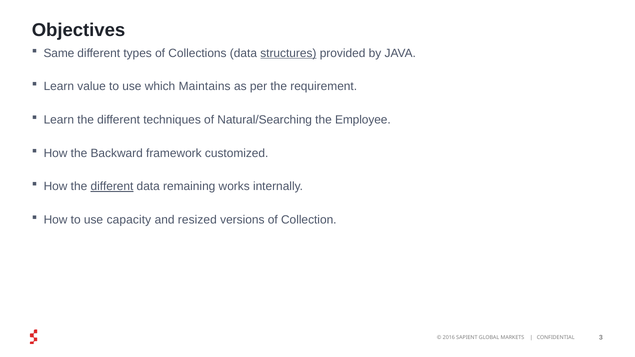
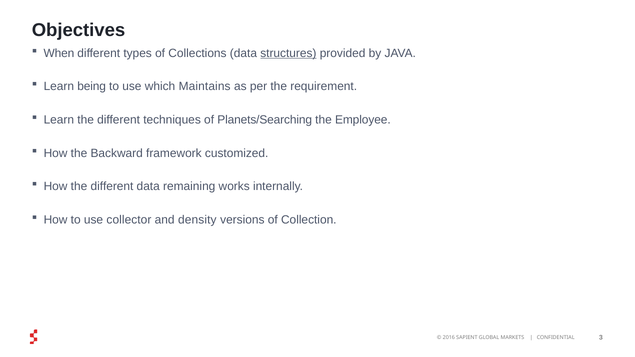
Same: Same -> When (59, 53)
value: value -> being (92, 87)
Natural/Searching: Natural/Searching -> Planets/Searching (265, 120)
different underline: present -> none (112, 187)
capacity: capacity -> collector (129, 220)
resized: resized -> density (197, 220)
